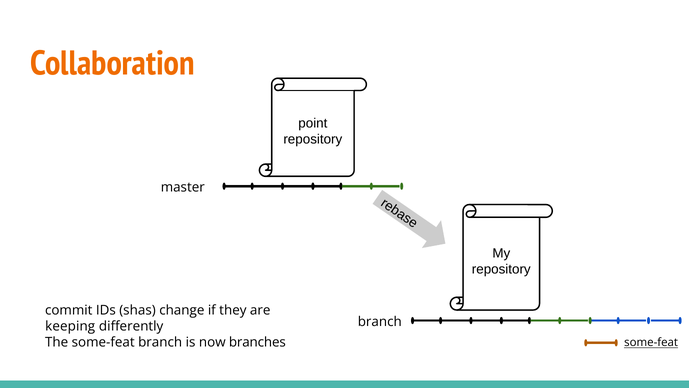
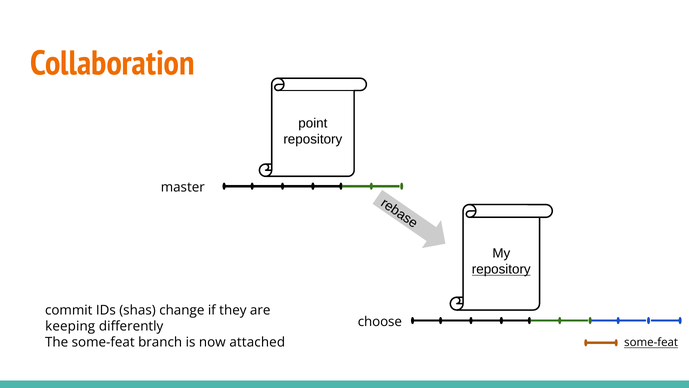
repository underline: none -> present (501, 269)
branch: branch -> choose (380, 321)
branches: branches -> attached (257, 342)
